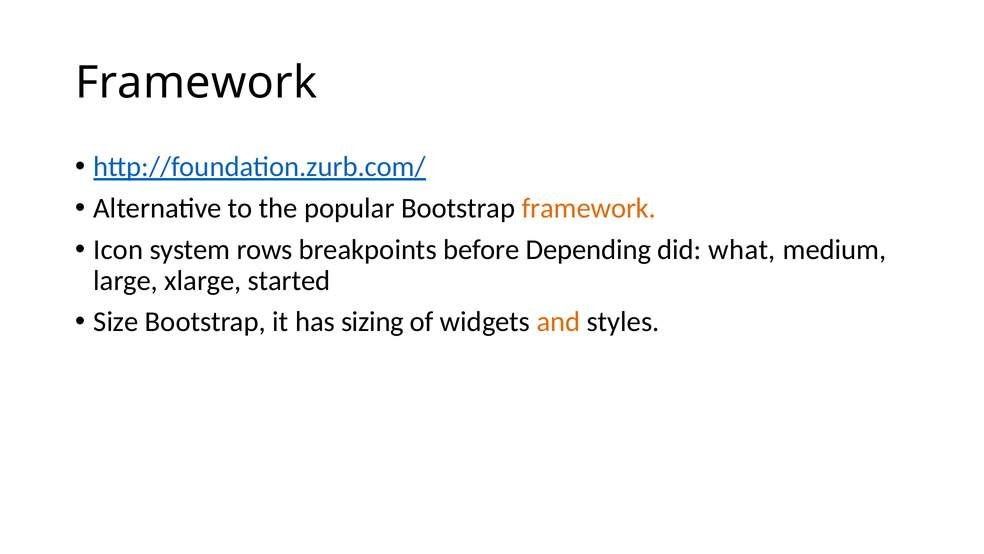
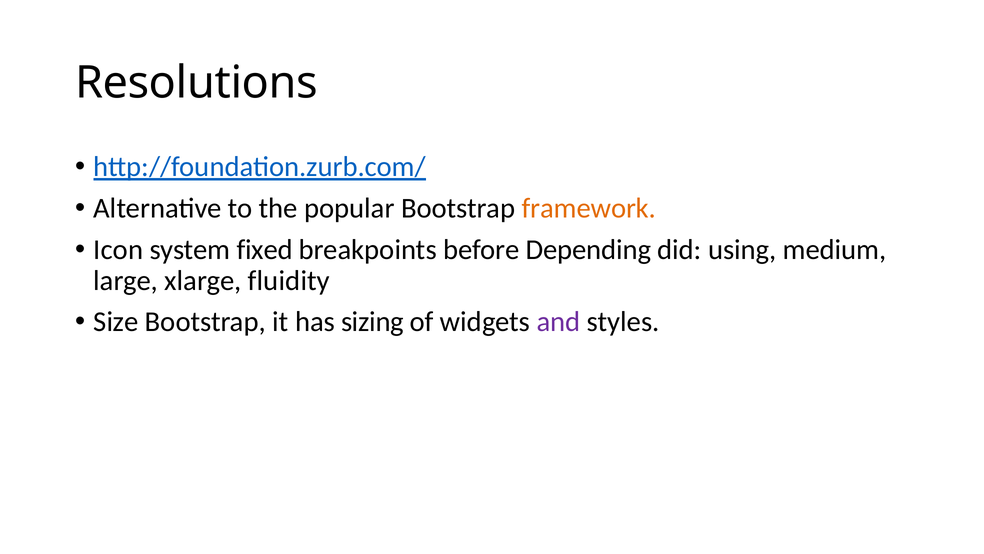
Framework: Framework -> Resolutions (196, 83)
rows: rows -> fixed (265, 249)
what: what -> using (742, 249)
started: started -> fluidity (289, 280)
and colour: orange -> purple (559, 322)
